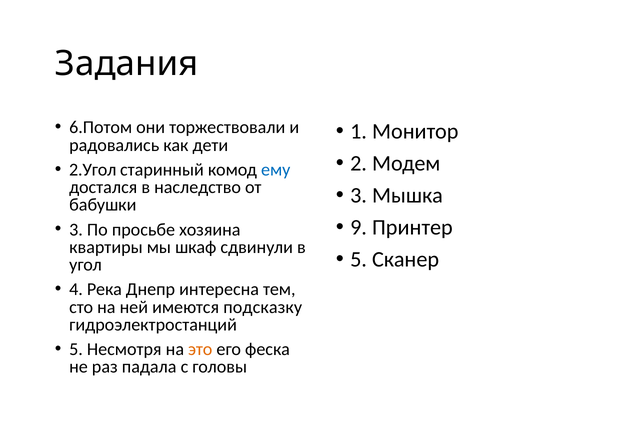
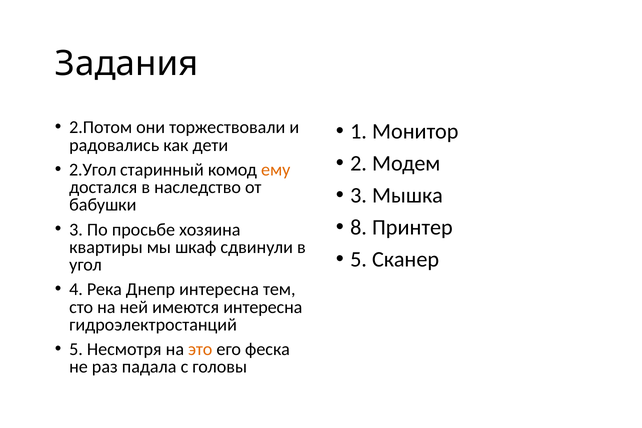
6.Потом: 6.Потом -> 2.Потом (101, 127)
ему colour: blue -> orange (276, 170)
9: 9 -> 8 (359, 227)
имеются подсказку: подсказку -> интересна (263, 307)
